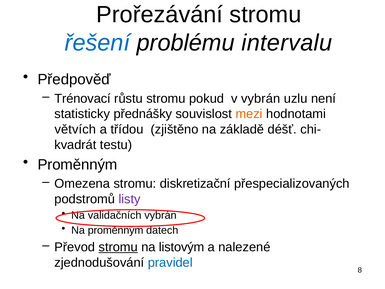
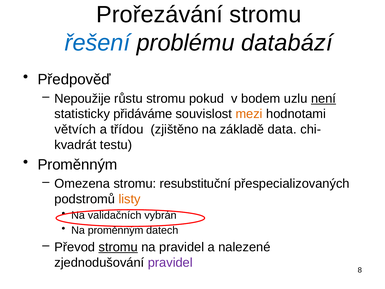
intervalu: intervalu -> databází (287, 43)
Trénovací: Trénovací -> Nepoužije (83, 98)
v vybrán: vybrán -> bodem (261, 98)
není underline: none -> present (323, 98)
přednášky: přednášky -> přidáváme (143, 114)
déšť: déšť -> data (282, 129)
diskretizační: diskretizační -> resubstituční (195, 184)
listy colour: purple -> orange (130, 199)
na listovým: listovým -> pravidel (182, 247)
pravidel colour: blue -> purple (170, 262)
